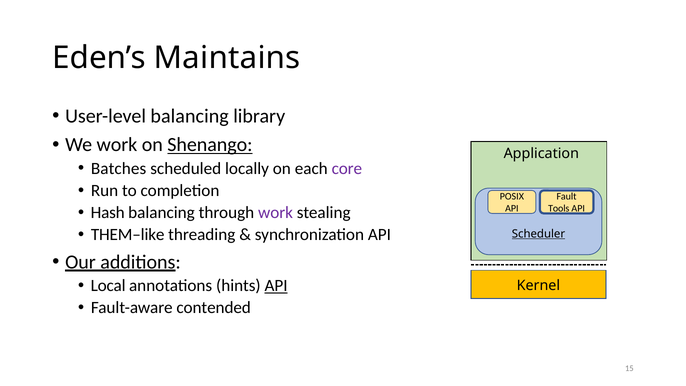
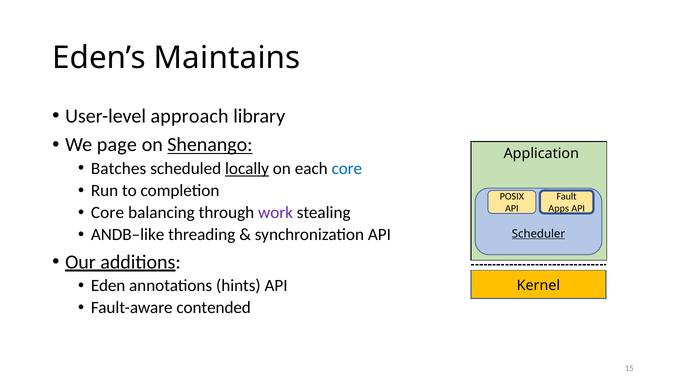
User-level balancing: balancing -> approach (190, 116)
We work: work -> page (117, 145)
locally underline: none -> present (247, 168)
core colour: purple -> blue (347, 168)
Hash: Hash -> Core (108, 213)
Tools: Tools -> Apps (559, 209)
THEM–like: THEM–like -> ANDB–like (128, 235)
Local: Local -> Eden (108, 285)
API underline: present -> none (276, 285)
